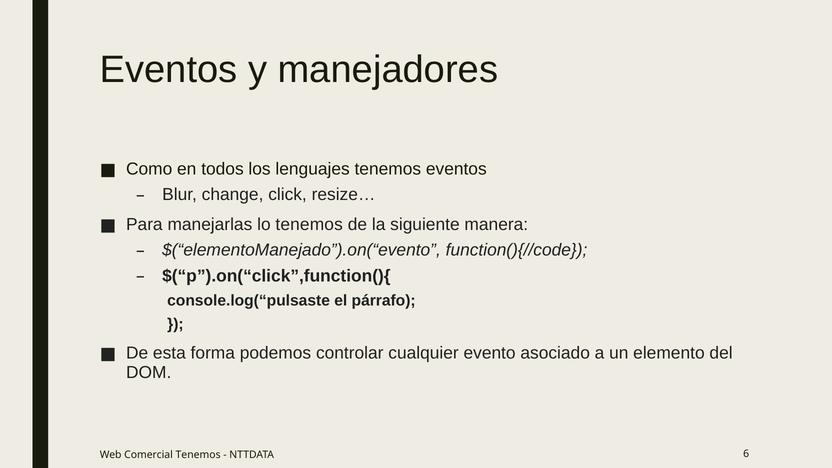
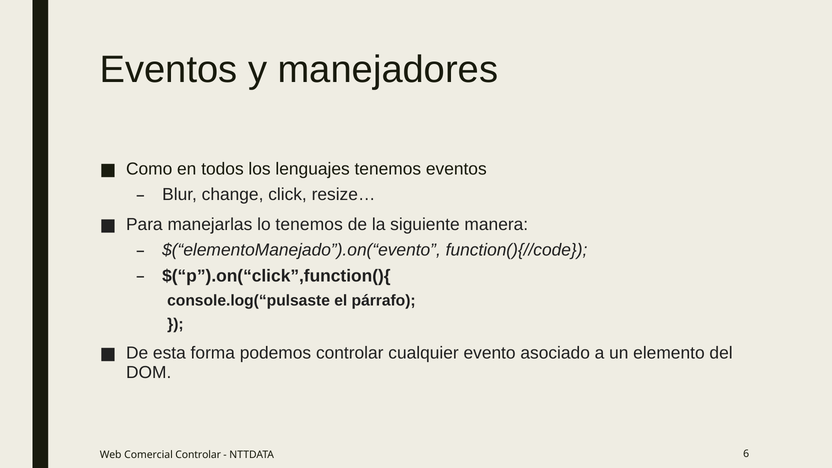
Comercial Tenemos: Tenemos -> Controlar (198, 455)
